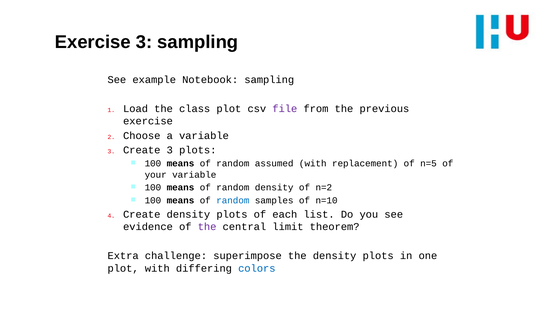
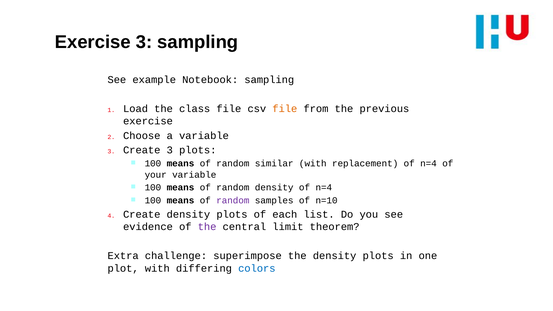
class plot: plot -> file (229, 109)
file colour: purple -> orange (285, 109)
assumed: assumed -> similar (274, 164)
replacement of n=5: n=5 -> n=4 (428, 164)
n=2: n=2 -> n=4 (324, 188)
random colour: blue -> purple (233, 200)
